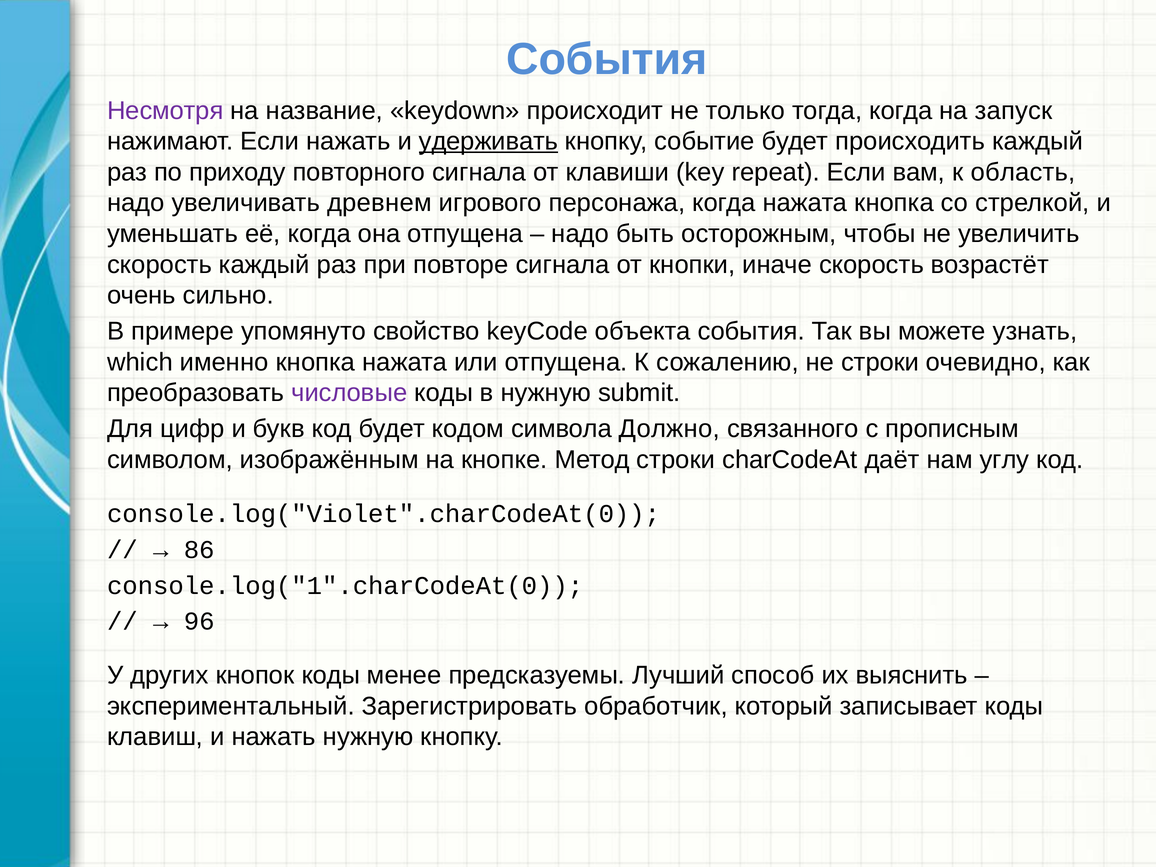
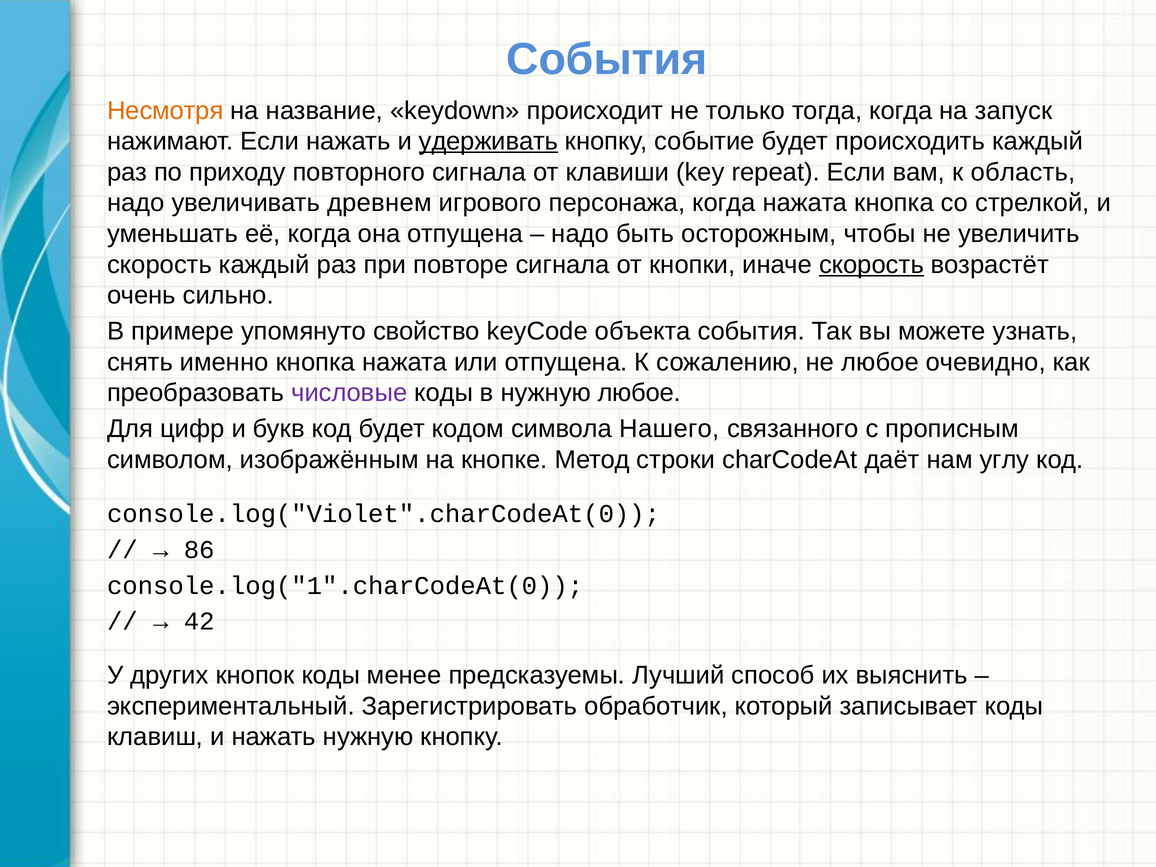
Несмотря colour: purple -> orange (165, 111)
скорость underline: none -> present (872, 265)
which: which -> снять (140, 362)
не строки: строки -> любое (880, 362)
нужную submit: submit -> любое (639, 393)
Должно: Должно -> Нашего (669, 429)
96: 96 -> 42 (199, 622)
